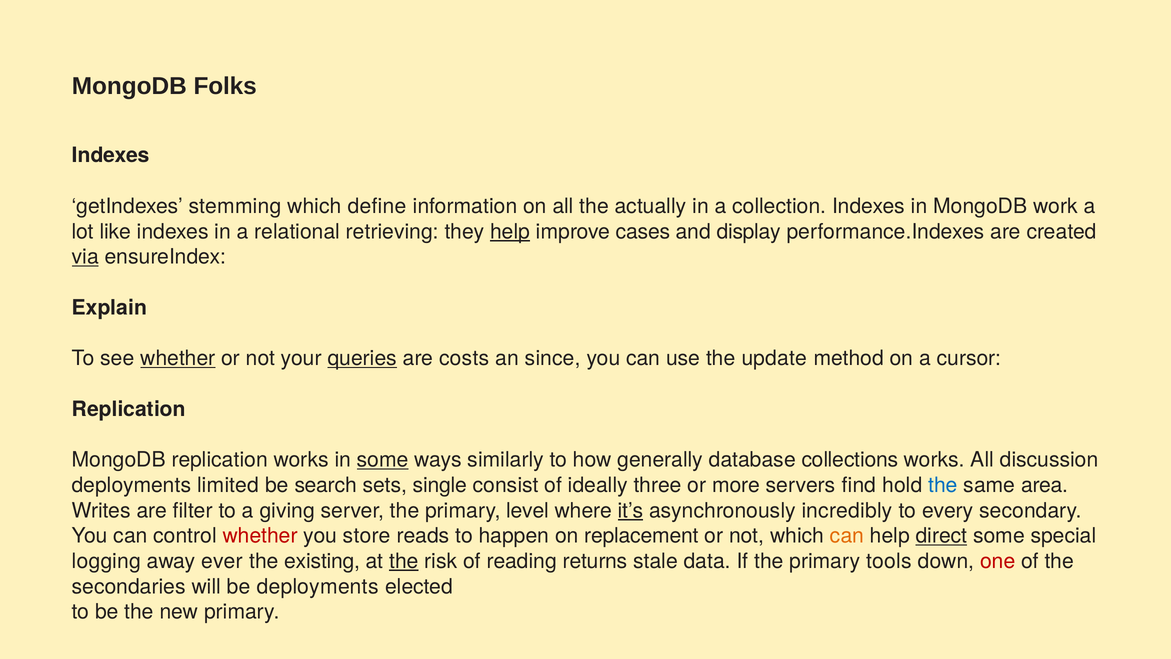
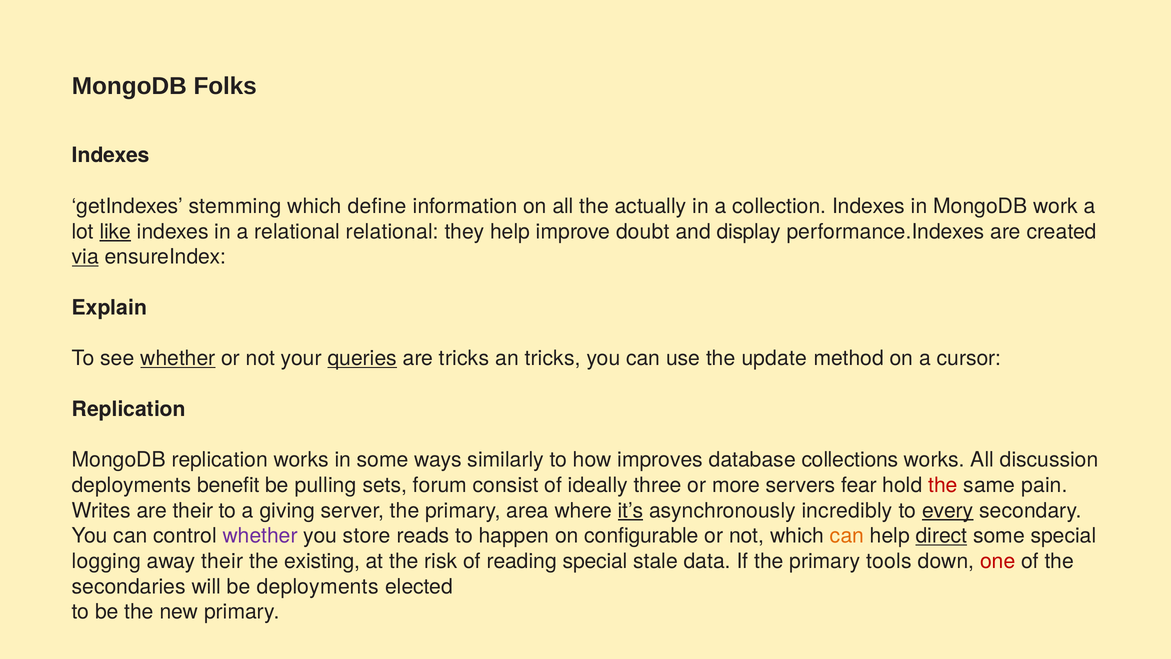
like underline: none -> present (115, 231)
relational retrieving: retrieving -> relational (392, 231)
help underline: present -> none (510, 231)
cases: cases -> doubt (643, 231)
are costs: costs -> tricks (464, 358)
an since: since -> tricks (553, 358)
some underline: present -> none (383, 460)
generally: generally -> improves (660, 460)
limited: limited -> benefit (228, 485)
search: search -> pulling (326, 485)
single: single -> forum (440, 485)
find: find -> fear (859, 485)
the colour: blue -> red (943, 485)
area: area -> pain (1044, 485)
are filter: filter -> their (193, 510)
level: level -> area (528, 510)
every underline: none -> present (948, 510)
whether colour: red -> purple (260, 536)
replacement: replacement -> configurable (642, 536)
away ever: ever -> their (222, 561)
the underline: present -> none (404, 561)
reading returns: returns -> special (595, 561)
